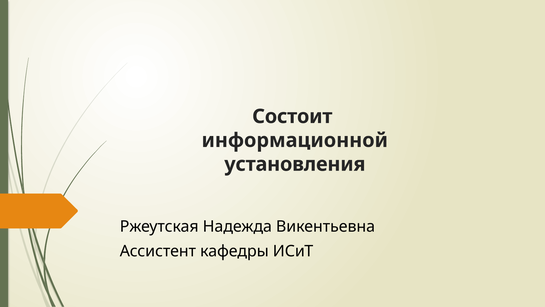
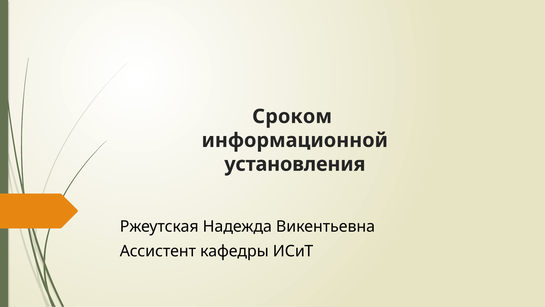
Состоит: Состоит -> Сроком (292, 116)
